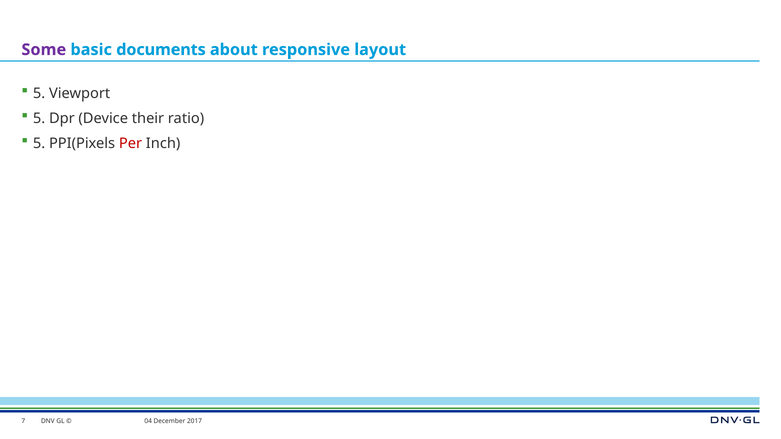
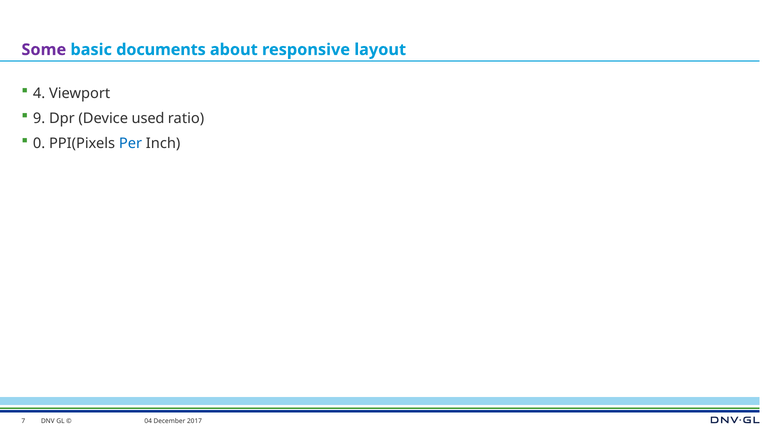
5: 5 -> 4 (39, 93)
5: 5 -> 9 (39, 118)
their: their -> used (148, 118)
5: 5 -> 0 (39, 143)
Per colour: red -> blue (131, 143)
